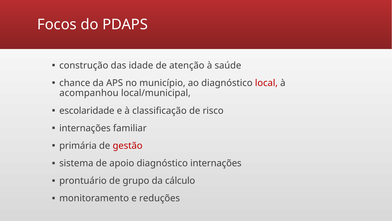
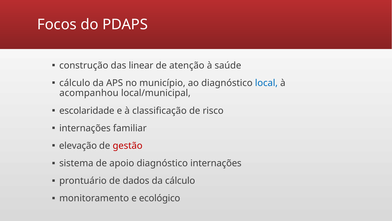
idade: idade -> linear (141, 65)
chance: chance -> cálculo (75, 83)
local colour: red -> blue (266, 83)
primária: primária -> elevação (78, 145)
grupo: grupo -> dados (136, 180)
reduções: reduções -> ecológico (160, 198)
